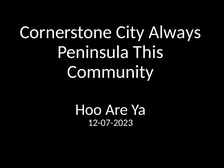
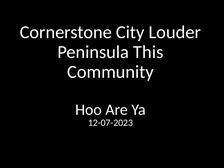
Always: Always -> Louder (175, 32)
